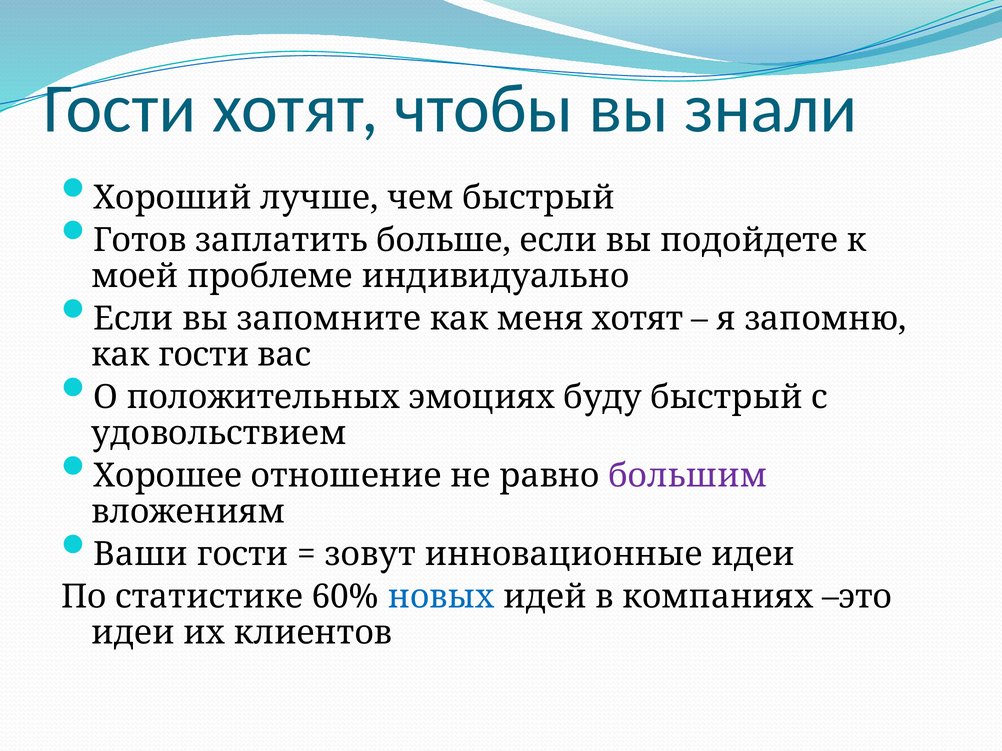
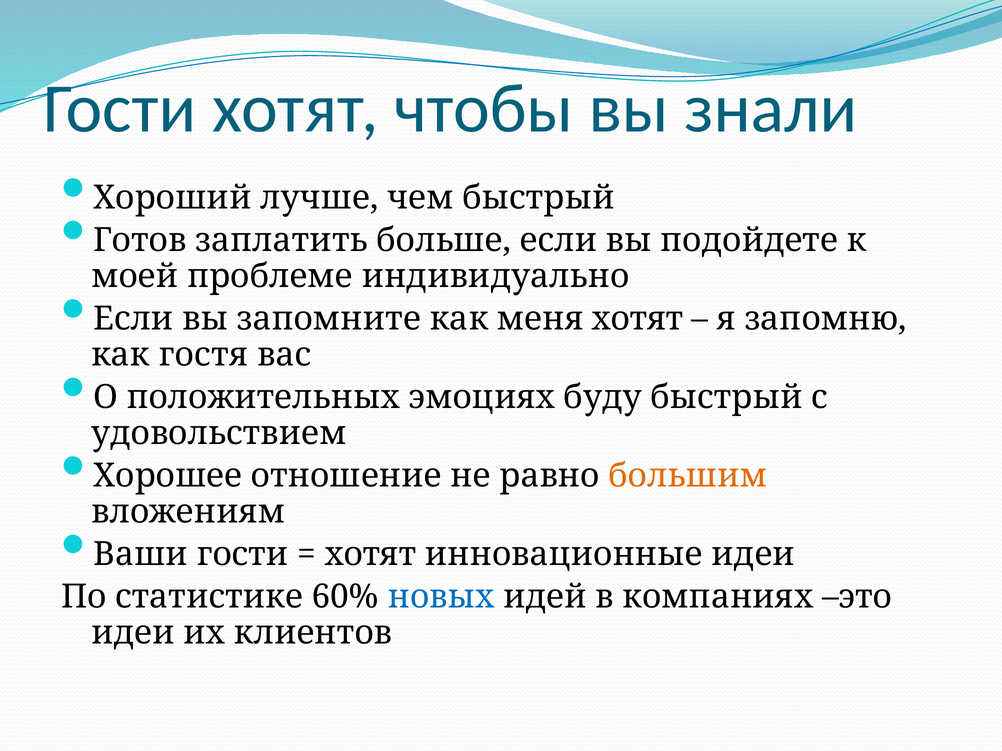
как гости: гости -> гостя (203, 355)
большим colour: purple -> orange (688, 476)
зовут: зовут -> хотят (370, 555)
